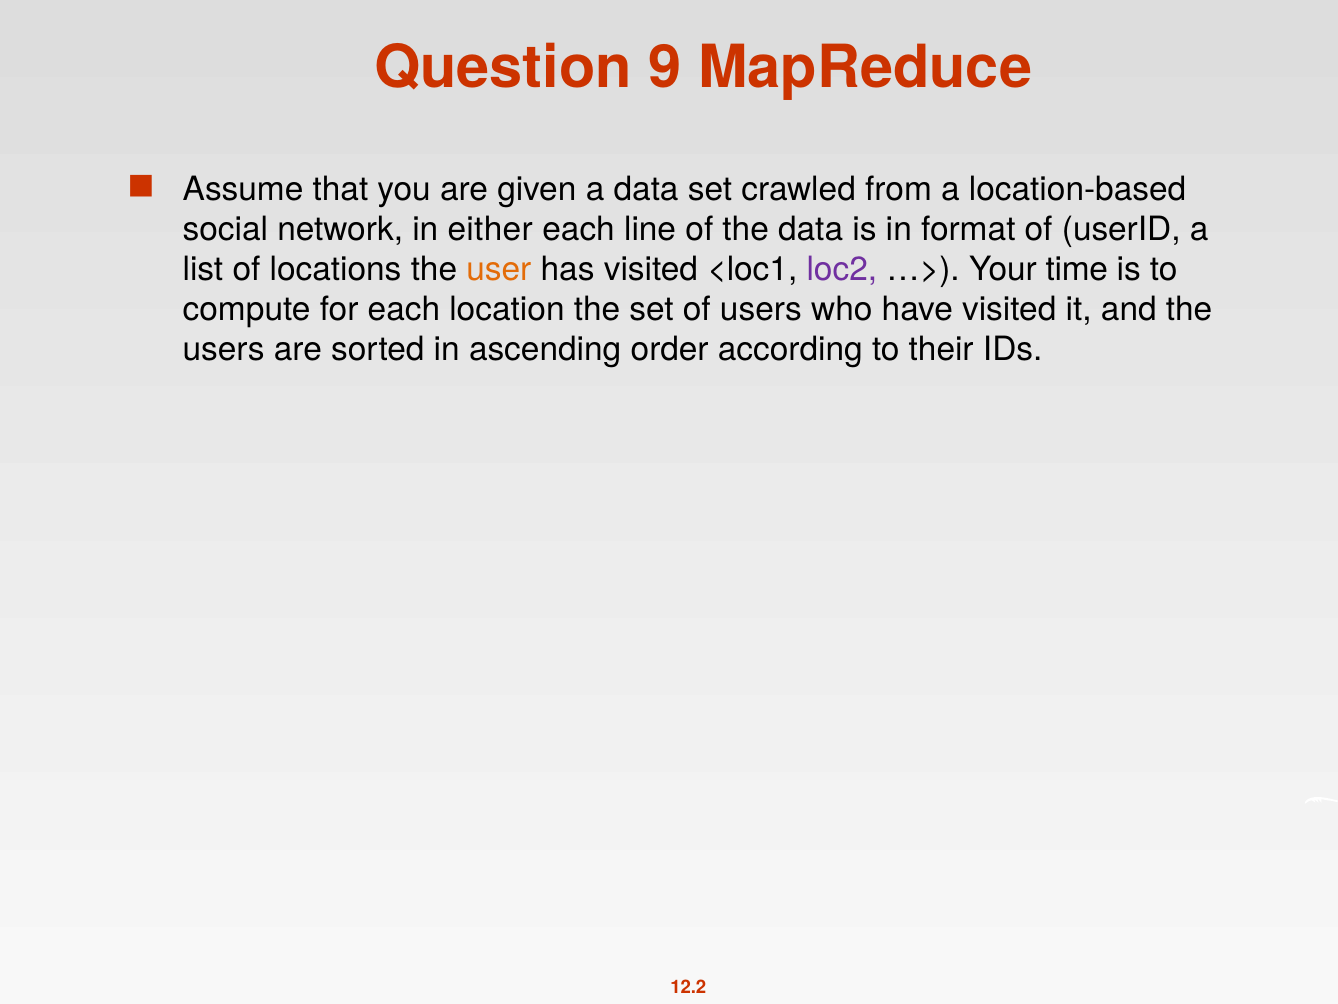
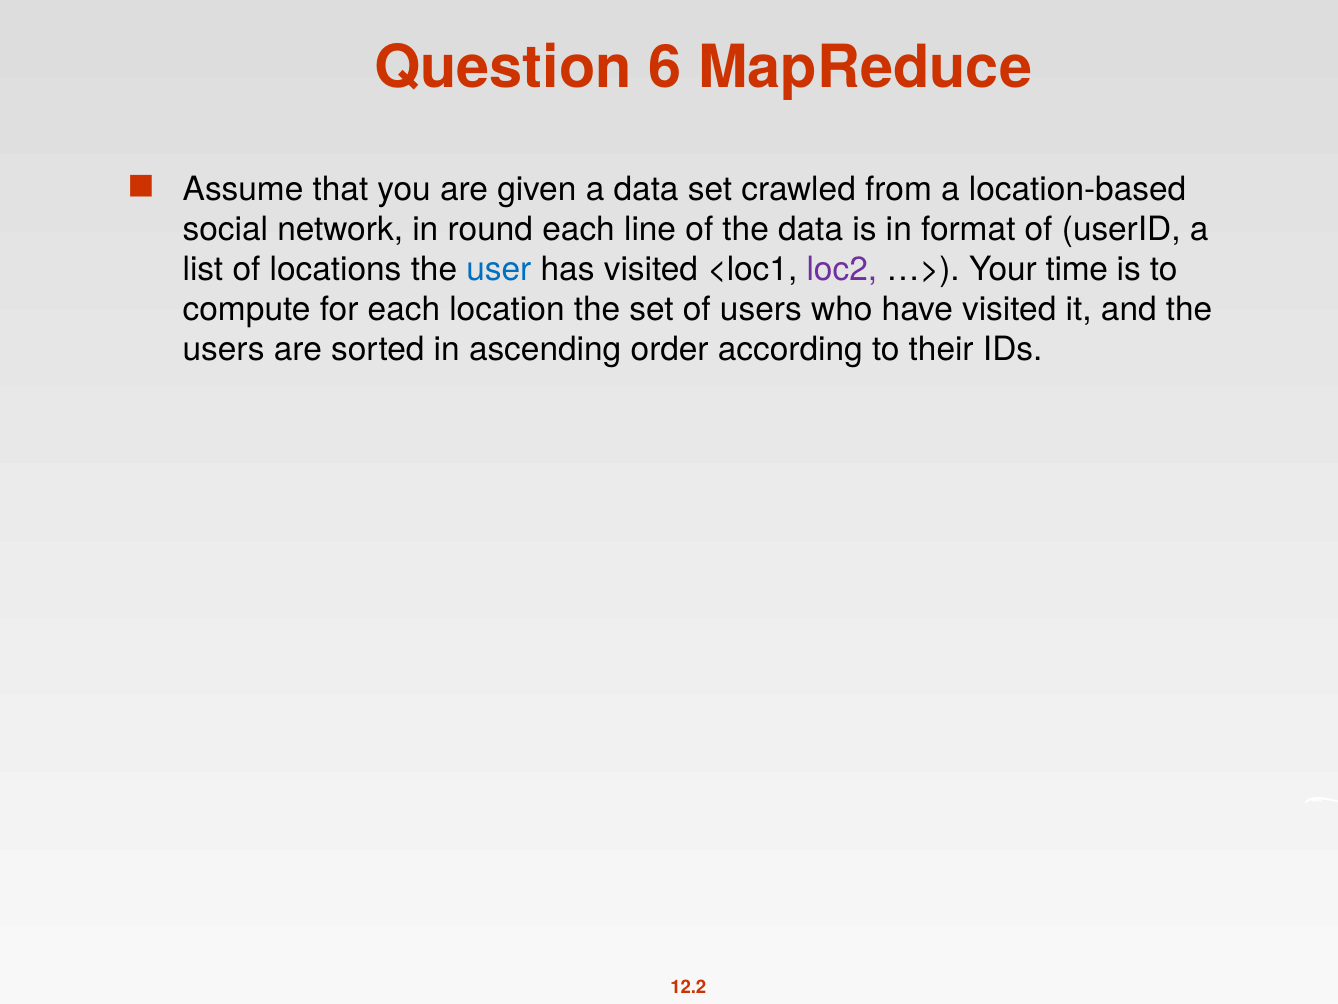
9: 9 -> 6 (665, 68)
either: either -> round (490, 229)
user colour: orange -> blue (499, 269)
